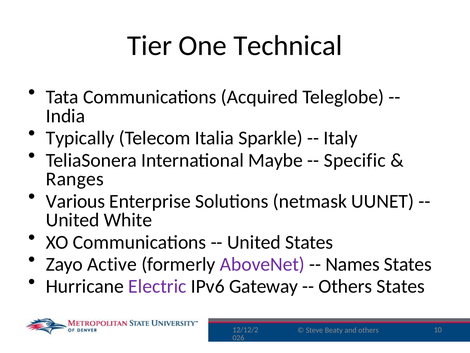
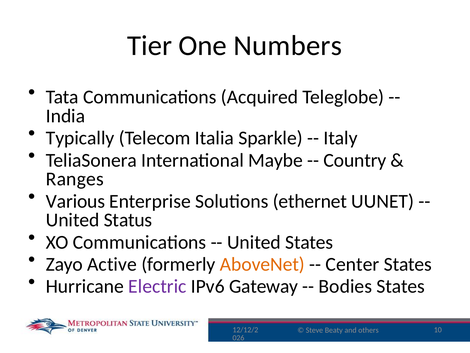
Technical: Technical -> Numbers (288, 45)
Specific: Specific -> Country (355, 160)
netmask: netmask -> ethernet (310, 201)
White: White -> Status (128, 220)
AboveNet colour: purple -> orange (262, 264)
Names: Names -> Center (352, 264)
Others: Others -> Bodies (345, 286)
